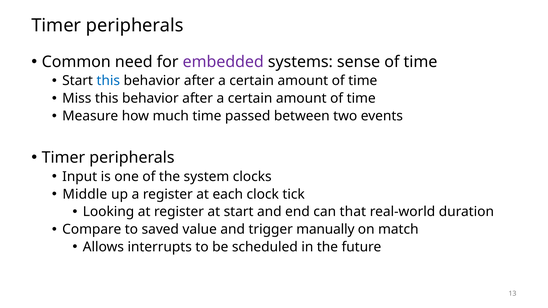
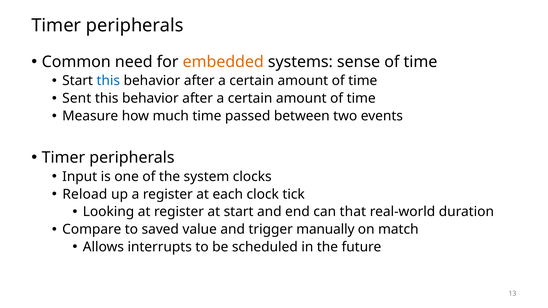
embedded colour: purple -> orange (223, 62)
Miss: Miss -> Sent (77, 99)
Middle: Middle -> Reload (85, 194)
